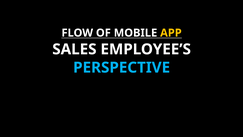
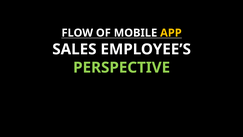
PERSPECTIVE colour: light blue -> light green (122, 67)
